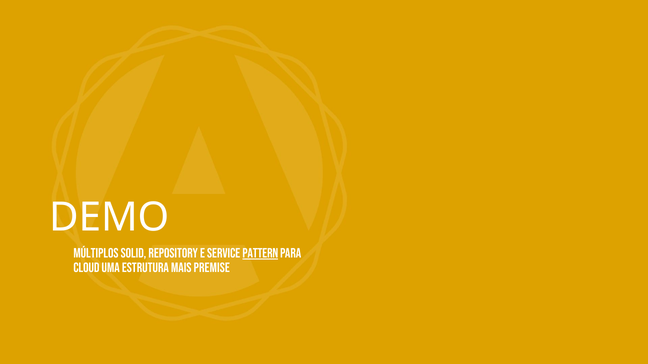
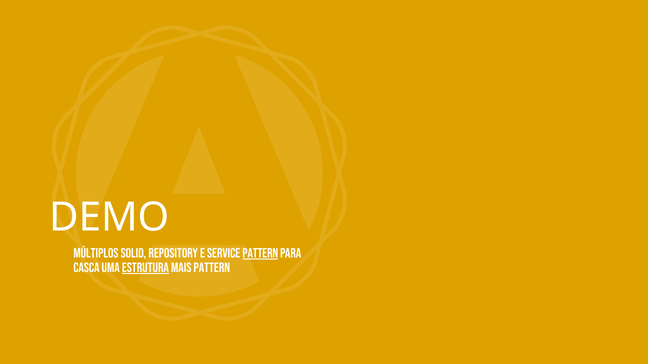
cloud: cloud -> casca (86, 268)
estrutura underline: none -> present (145, 268)
mais premise: premise -> pattern (212, 268)
